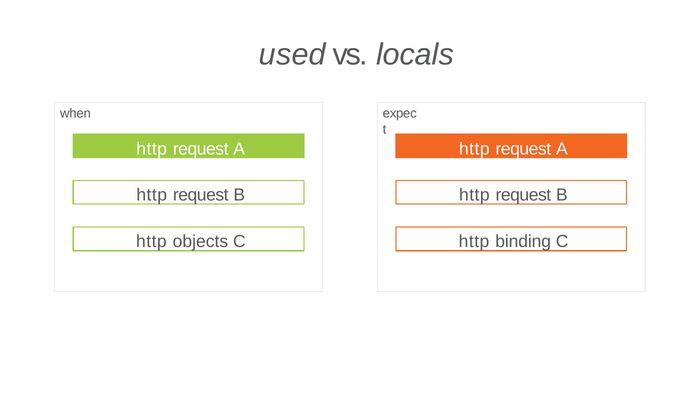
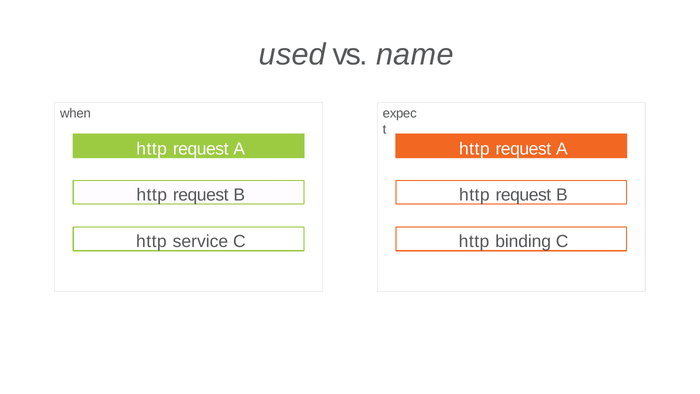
locals: locals -> name (415, 55)
objects: objects -> service (200, 241)
